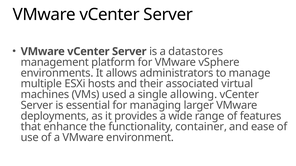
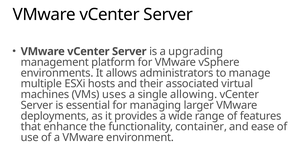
datastores: datastores -> upgrading (196, 52)
used: used -> uses (114, 95)
